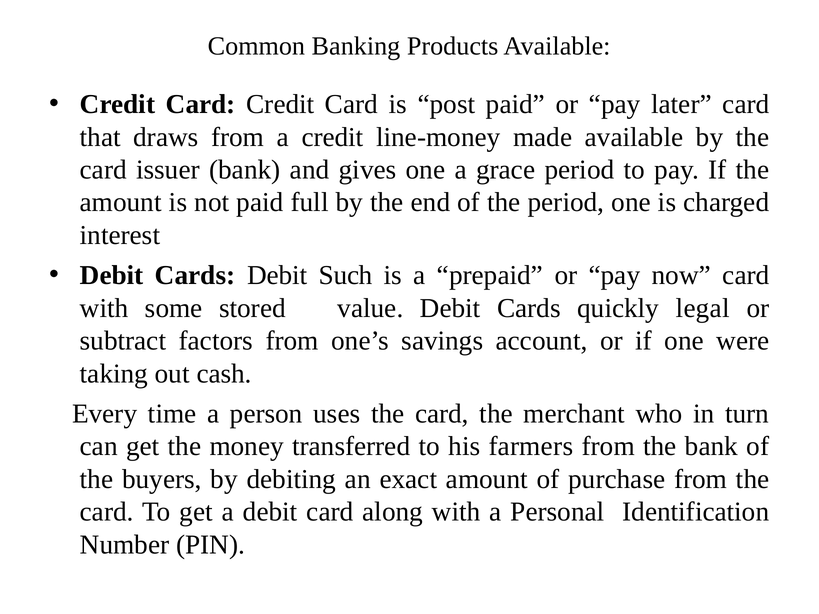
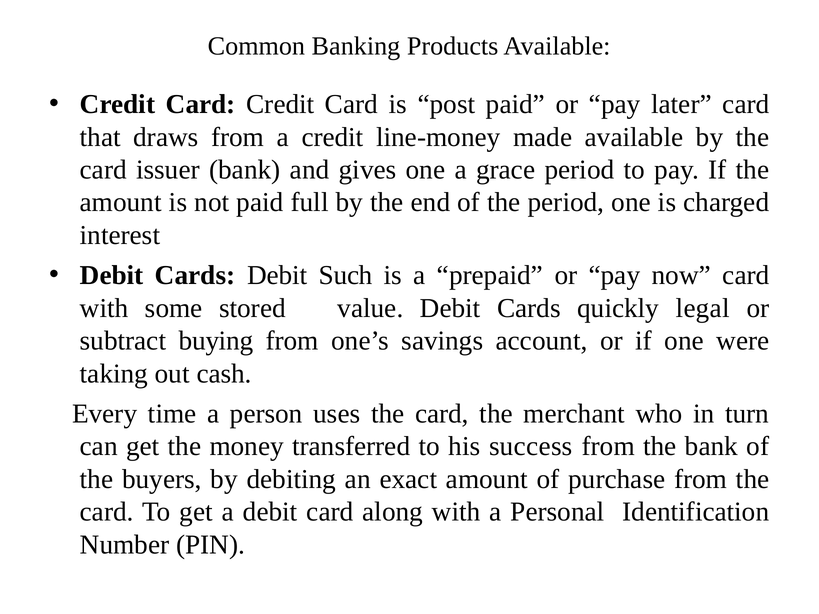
factors: factors -> buying (216, 341)
farmers: farmers -> success (531, 446)
